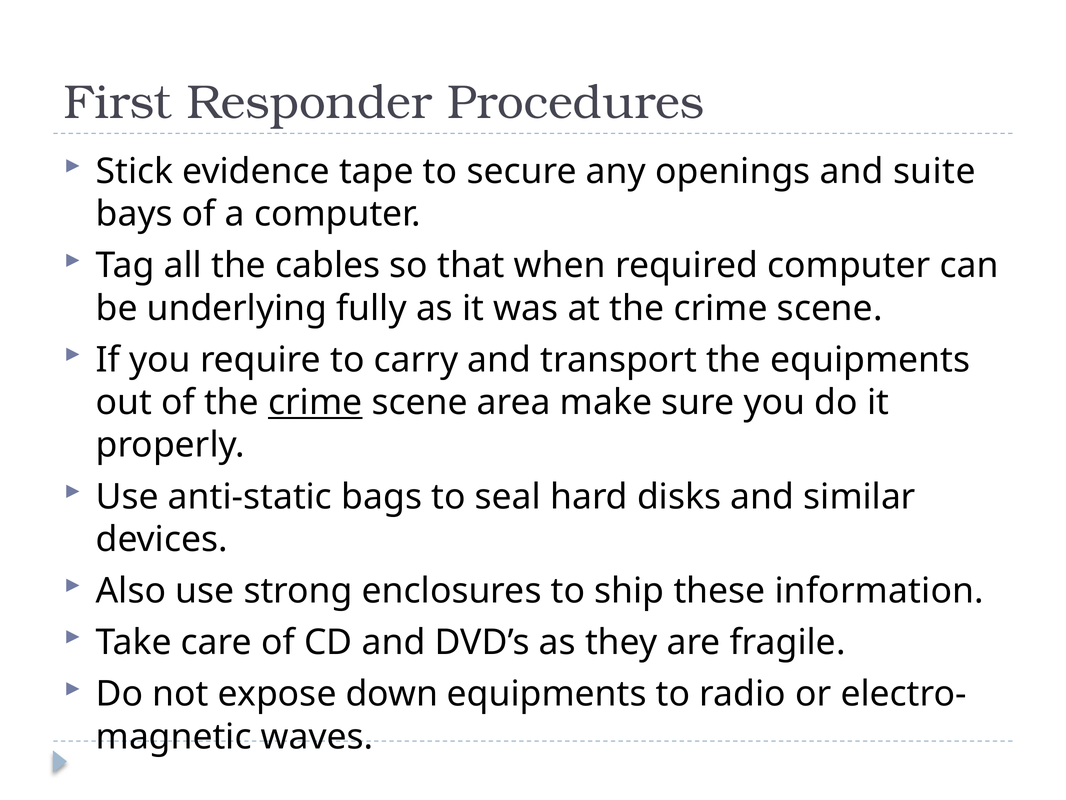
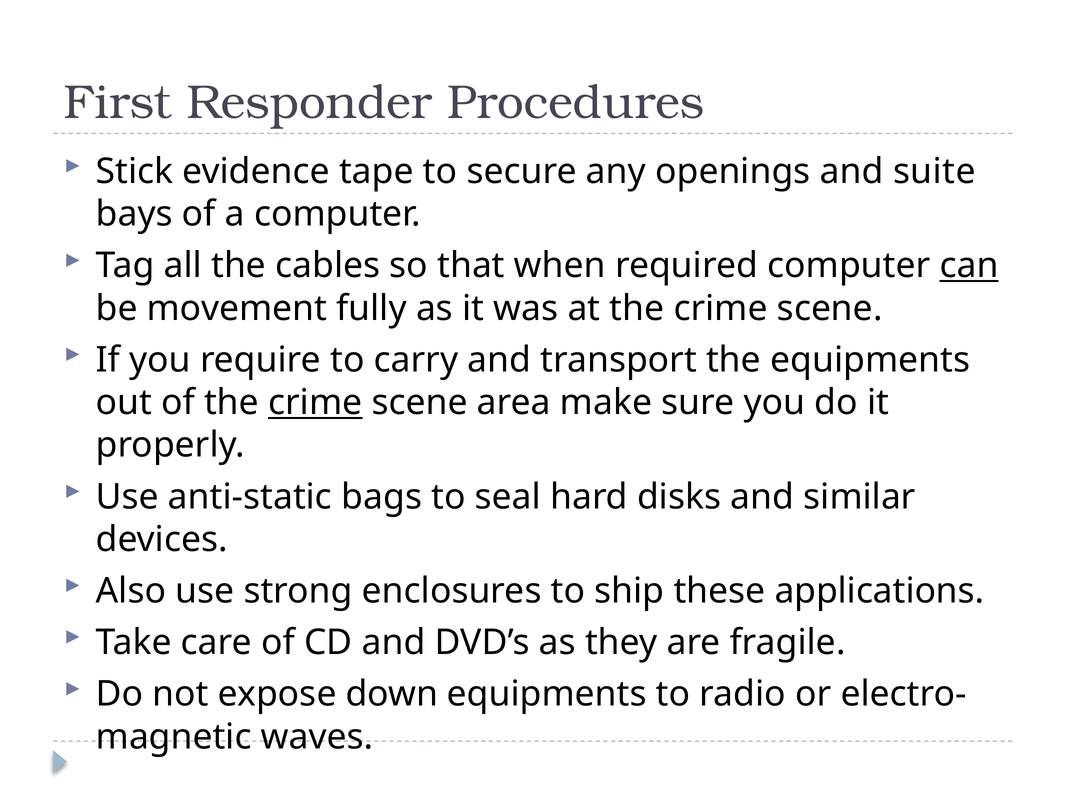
can underline: none -> present (969, 265)
underlying: underlying -> movement (237, 308)
information: information -> applications (879, 591)
